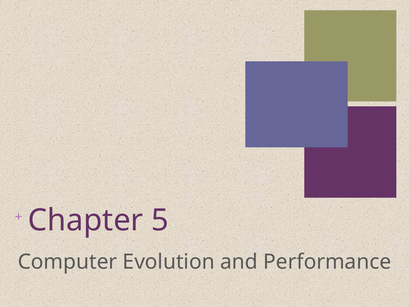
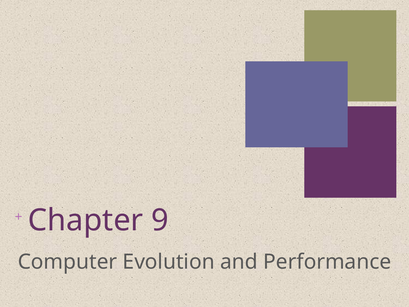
5: 5 -> 9 (160, 220)
